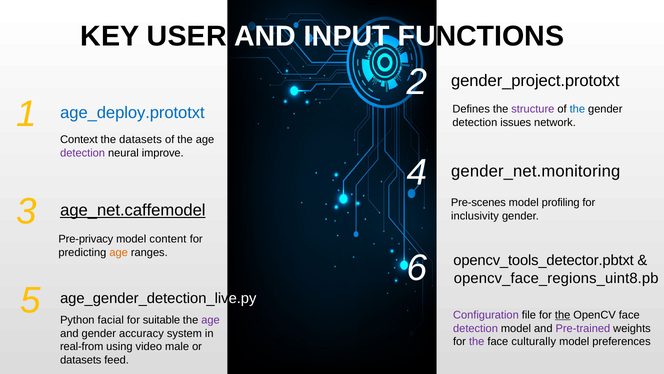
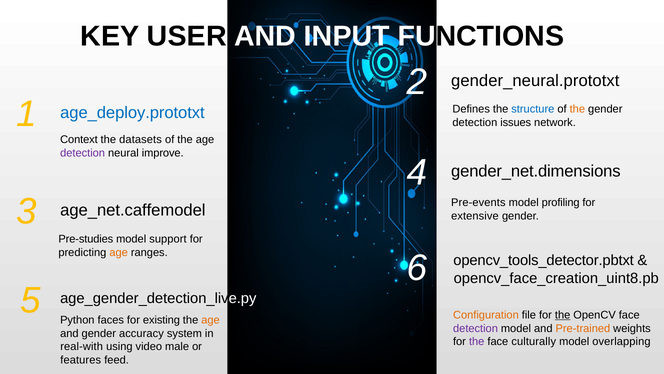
gender_project.prototxt: gender_project.prototxt -> gender_neural.prototxt (535, 81)
structure colour: purple -> blue (533, 109)
the colour: blue -> orange (577, 109)
gender_net.monitoring: gender_net.monitoring -> gender_net.dimensions (536, 171)
age_net.caffemodel underline: present -> none (133, 210)
Pre-scenes: Pre-scenes -> Pre-events (478, 202)
inclusivity: inclusivity -> extensive (475, 216)
Pre-privacy: Pre-privacy -> Pre-studies (86, 239)
content: content -> support (168, 239)
opencv_face_regions_uint8.pb: opencv_face_regions_uint8.pb -> opencv_face_creation_uint8.pb (556, 278)
Configuration colour: purple -> orange (486, 315)
facial: facial -> faces (111, 320)
suitable: suitable -> existing (161, 320)
age colour: purple -> orange (211, 320)
Pre-trained colour: purple -> orange (583, 328)
preferences: preferences -> overlapping (621, 341)
real-from: real-from -> real-with (82, 346)
datasets: datasets -> features (81, 360)
